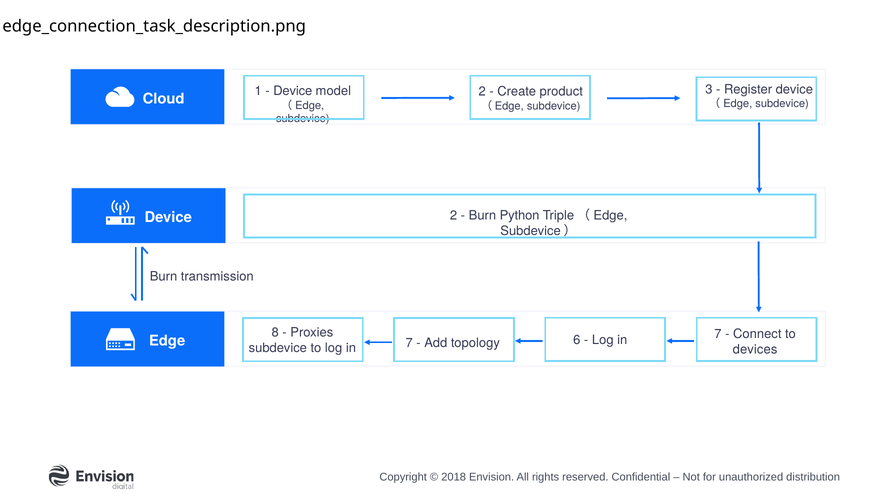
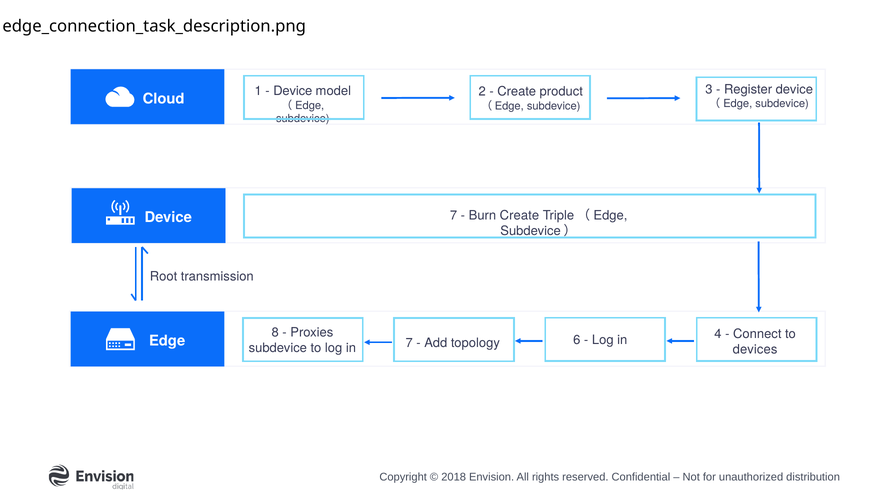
Device 2: 2 -> 7 (454, 216)
Burn Python: Python -> Create (519, 216)
Burn: Burn -> Root (164, 277)
7: 7 -> 4 (718, 334)
